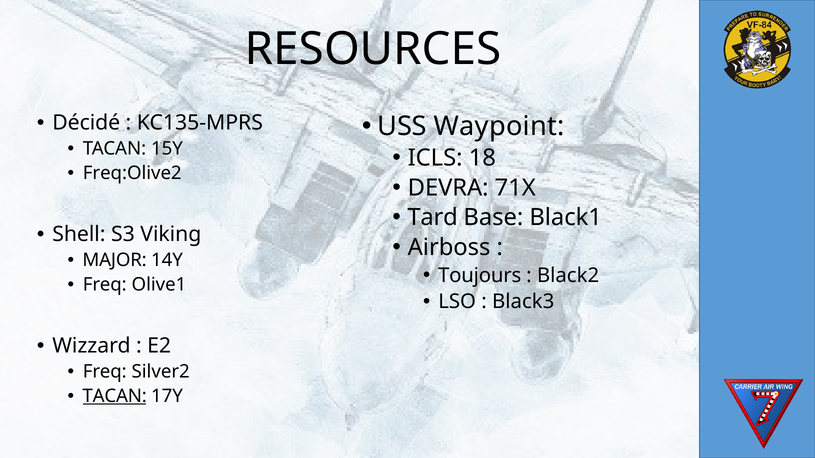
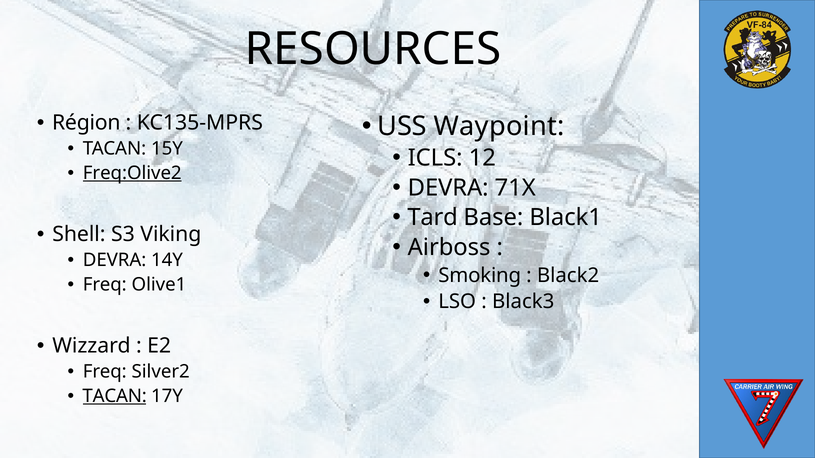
Décidé: Décidé -> Région (86, 123)
18: 18 -> 12 (482, 158)
Freq:Olive2 underline: none -> present (132, 173)
MAJOR: MAJOR -> DEVRA (115, 260)
Toujours: Toujours -> Smoking (480, 276)
